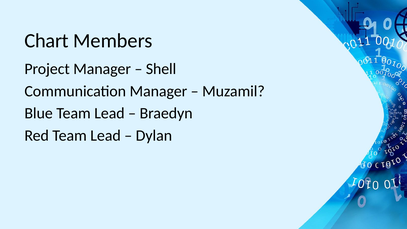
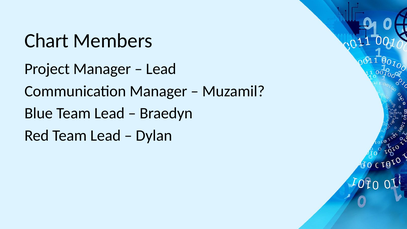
Shell: Shell -> Lead (161, 69)
